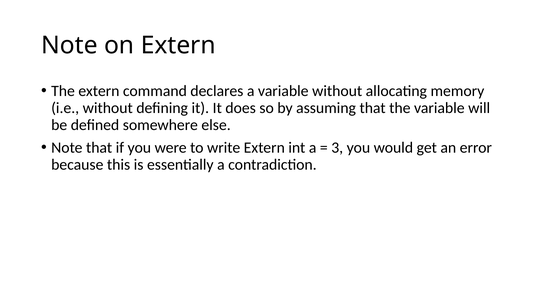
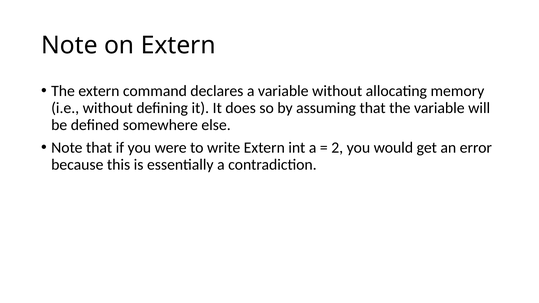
3: 3 -> 2 (337, 148)
